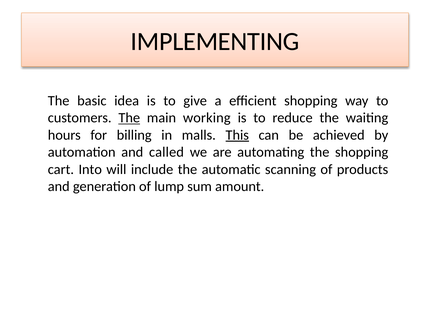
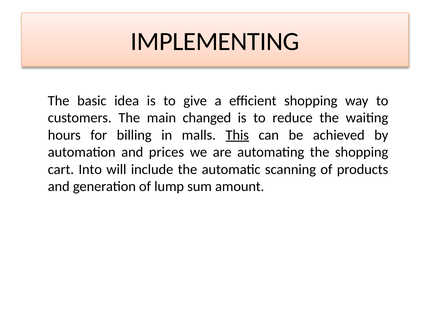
The underline: present -> none (129, 118)
working: working -> changed (207, 118)
called: called -> prices (166, 152)
